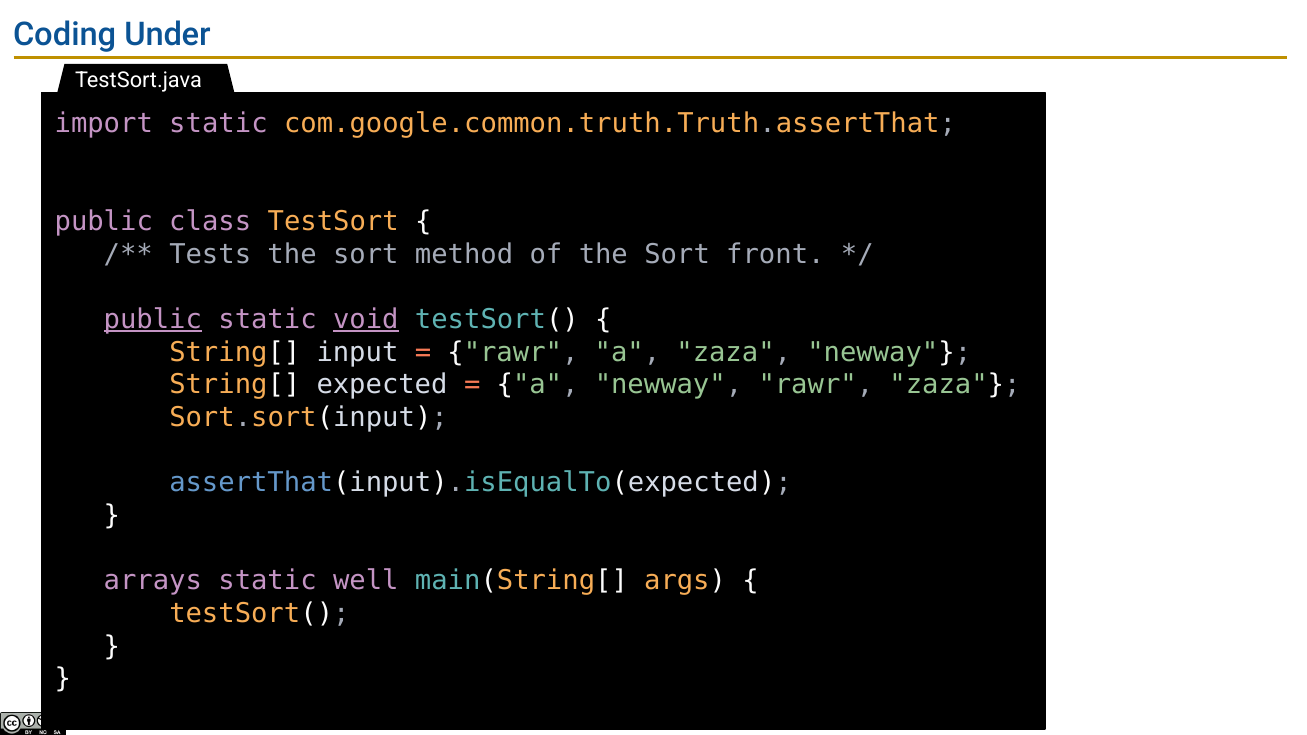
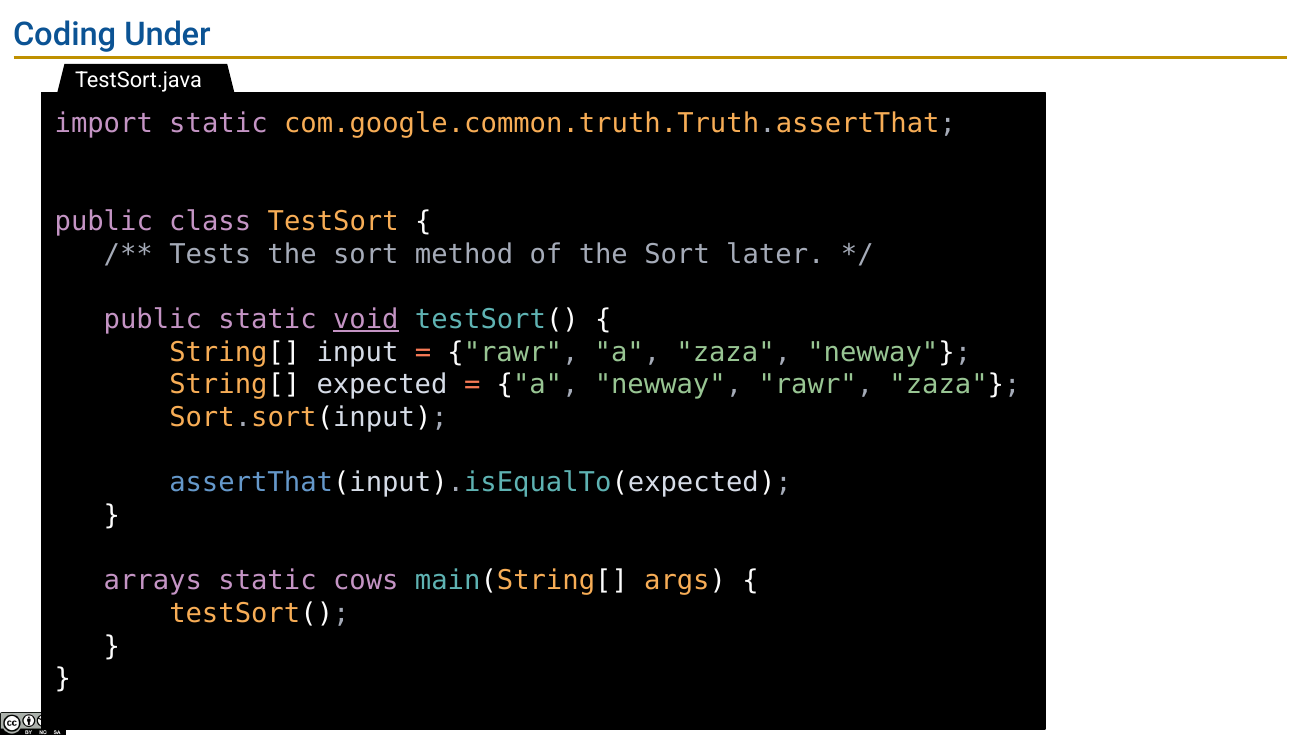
front: front -> later (775, 254)
public underline: present -> none (153, 320)
well: well -> cows (366, 581)
